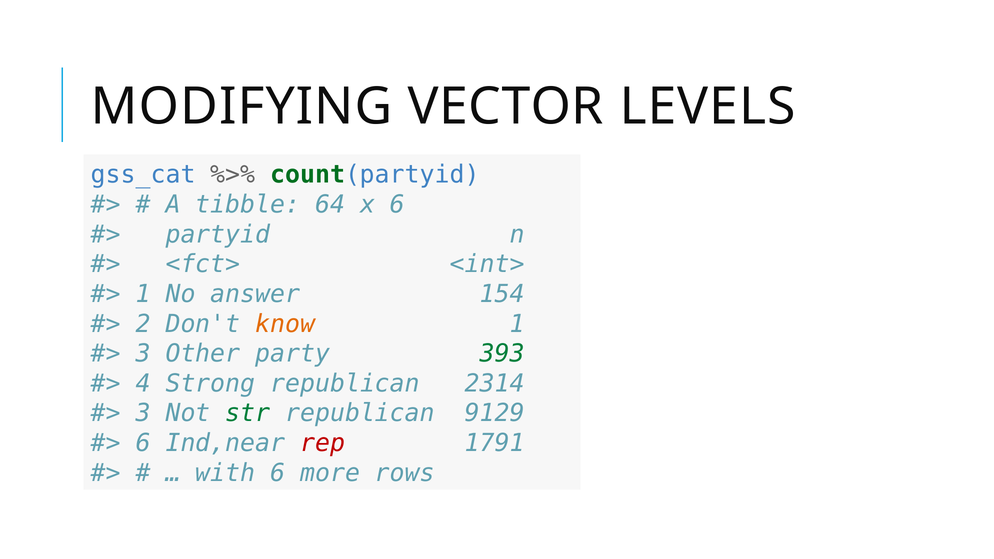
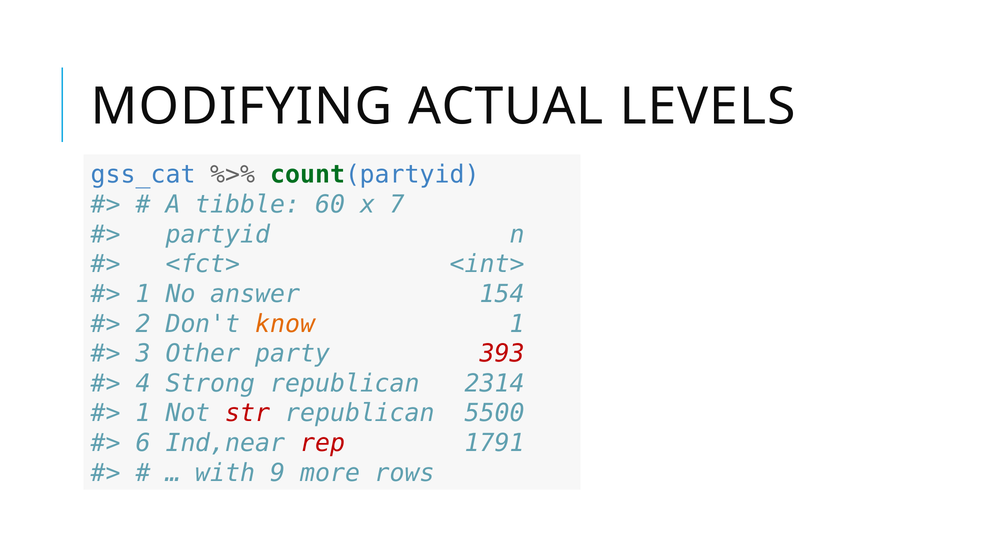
VECTOR: VECTOR -> ACTUAL (506, 107)
64: 64 -> 60 (330, 205)
x 6: 6 -> 7 (397, 205)
393 colour: green -> red (502, 354)
3: 3 -> 1 (143, 413)
str colour: green -> red (248, 413)
9129: 9129 -> 5500 (495, 413)
with 6: 6 -> 9 (278, 473)
